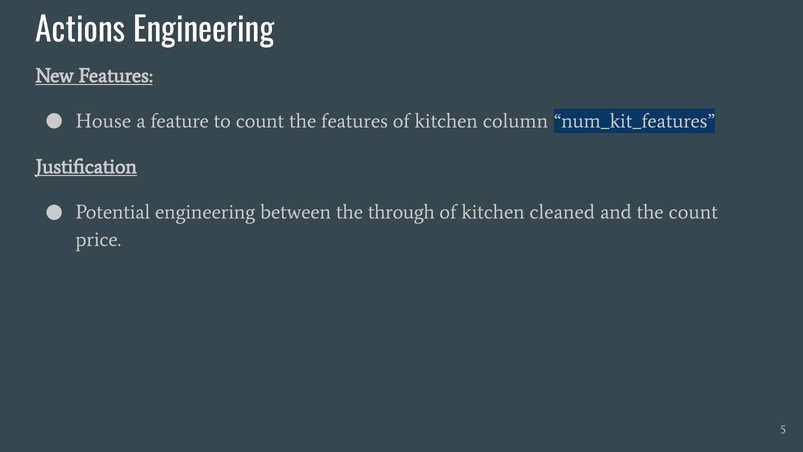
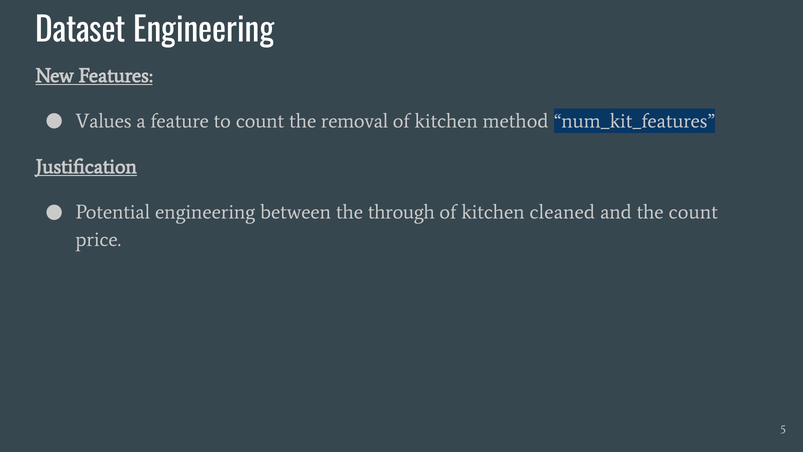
Actions: Actions -> Dataset (81, 30)
House: House -> Values (104, 121)
the features: features -> removal (355, 121)
column: column -> method (516, 121)
